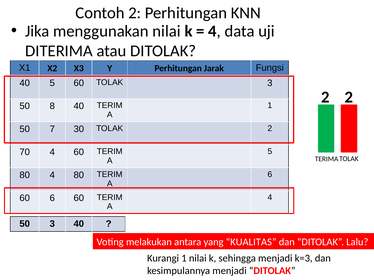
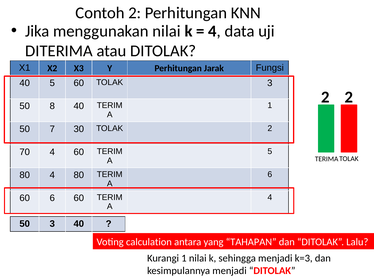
melakukan: melakukan -> calculation (149, 242)
KUALITAS: KUALITAS -> TAHAPAN (251, 242)
